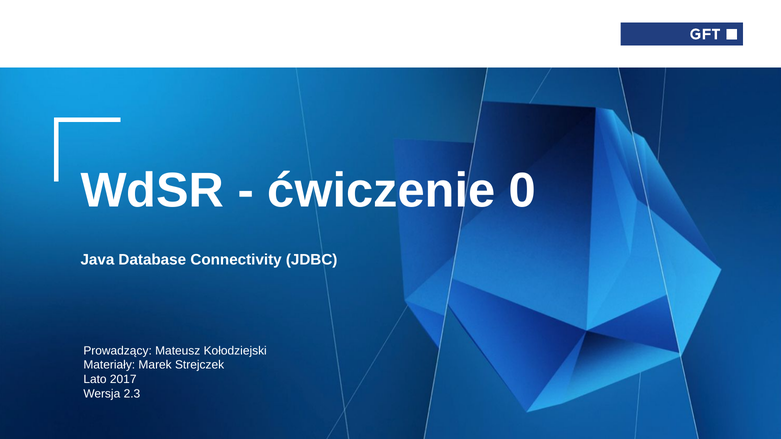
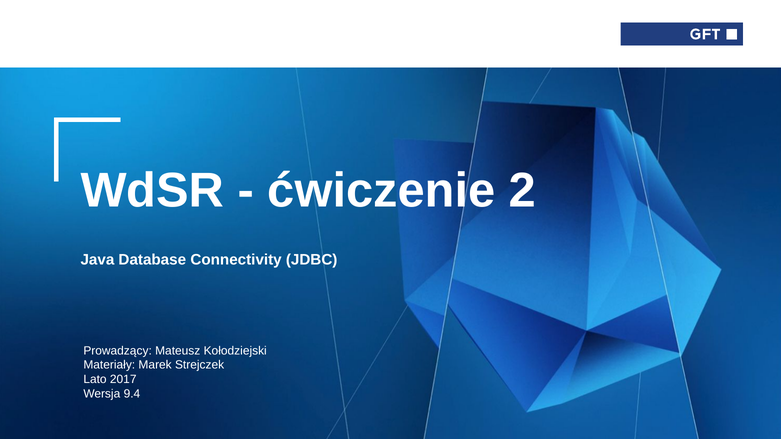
0: 0 -> 2 (522, 191)
2.3: 2.3 -> 9.4 (132, 394)
